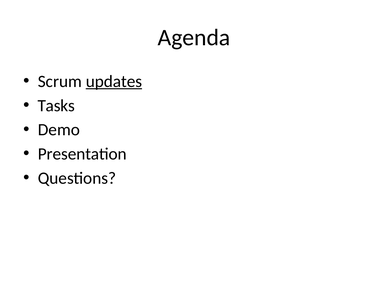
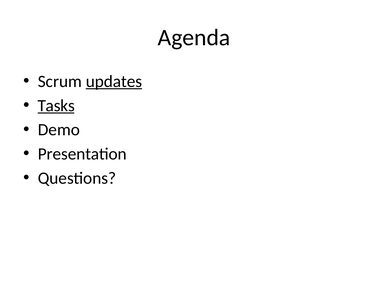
Tasks underline: none -> present (56, 106)
